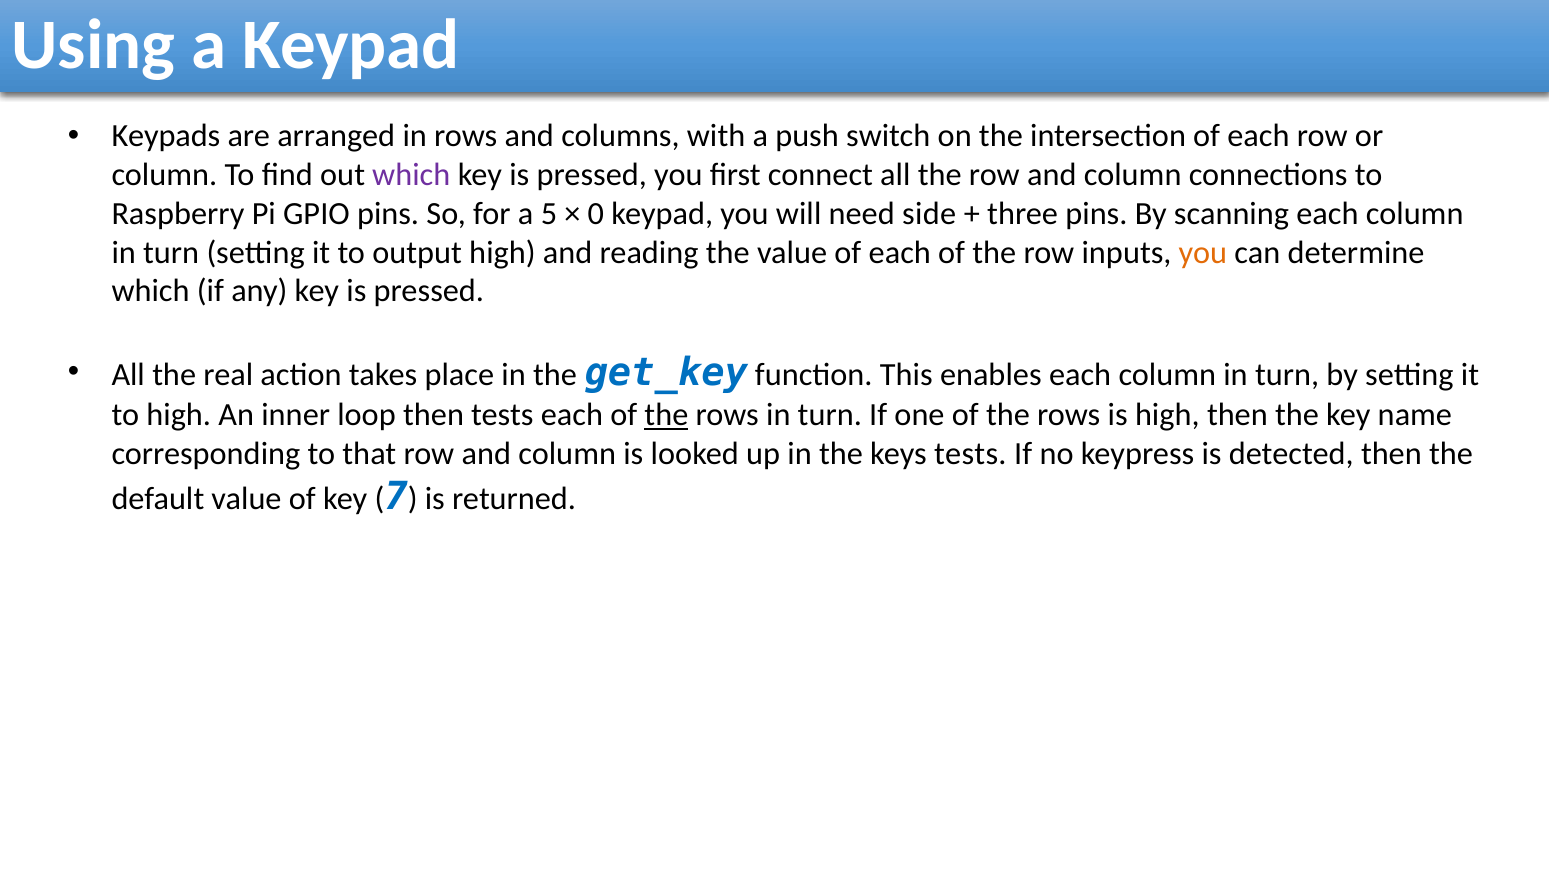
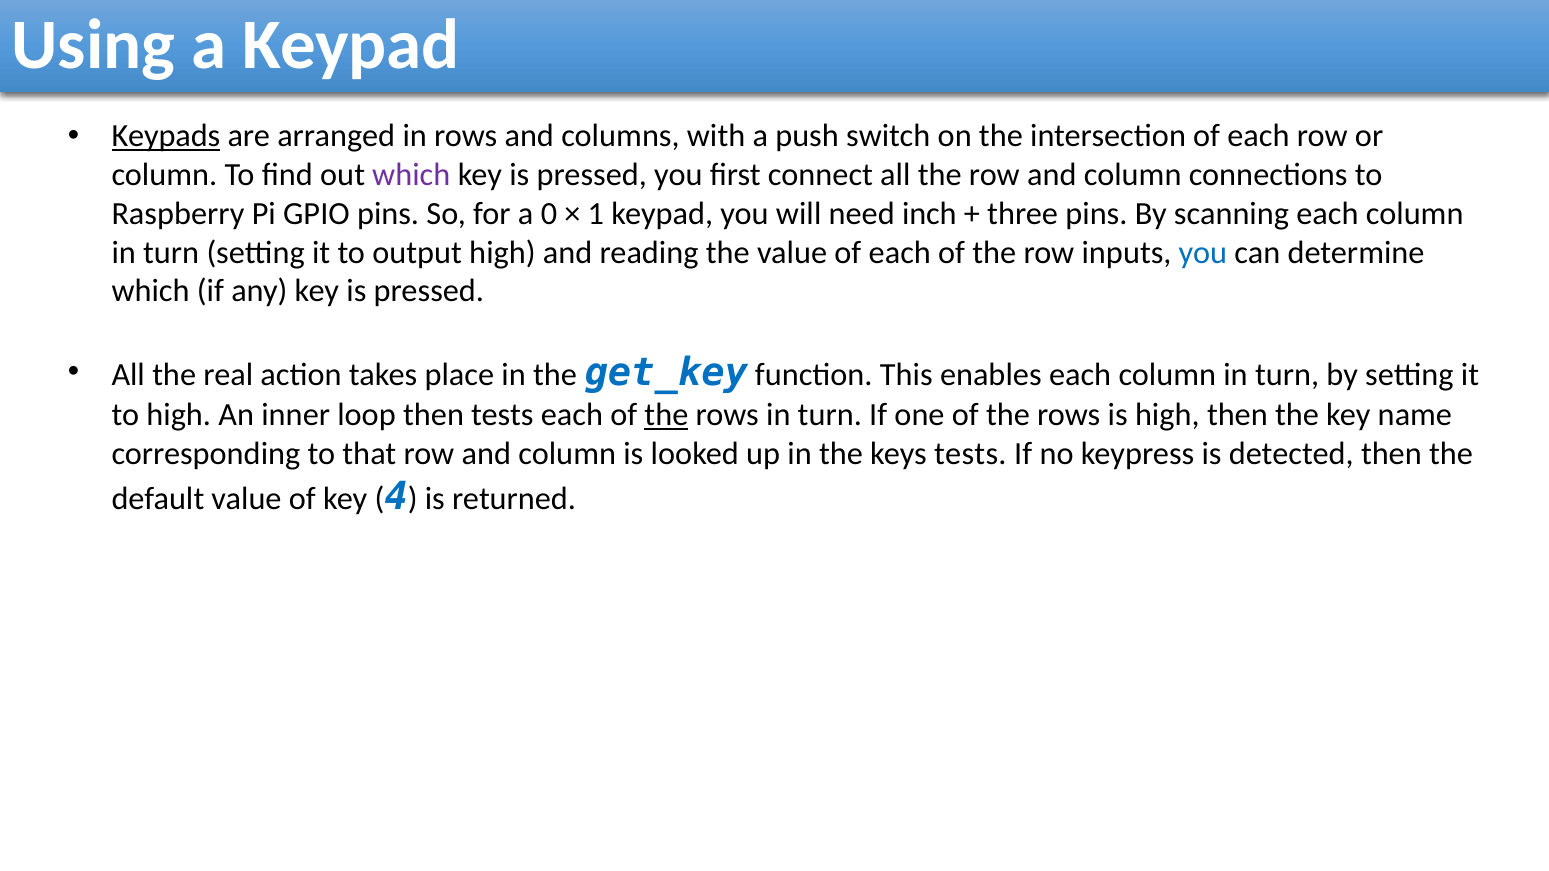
Keypads underline: none -> present (166, 136)
5: 5 -> 0 (549, 214)
0: 0 -> 1 (596, 214)
side: side -> inch (929, 214)
you colour: orange -> blue (1203, 253)
7: 7 -> 4 (396, 497)
